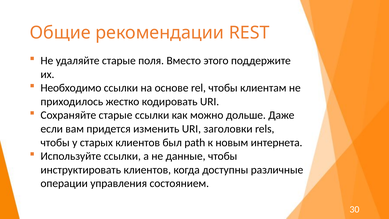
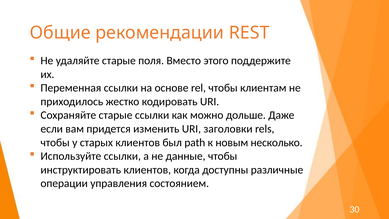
Необходимо: Необходимо -> Переменная (71, 88)
интернета: интернета -> несколько (277, 142)
